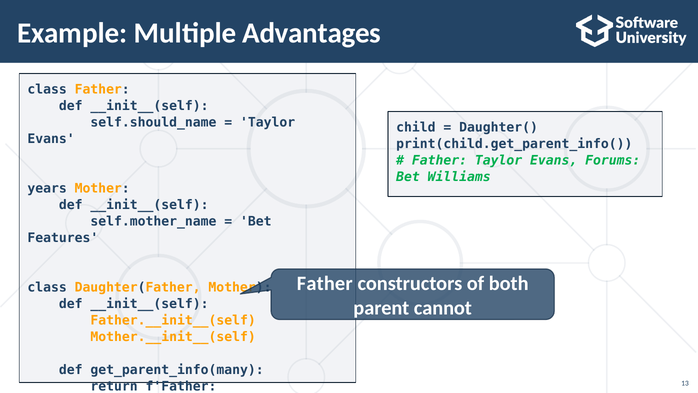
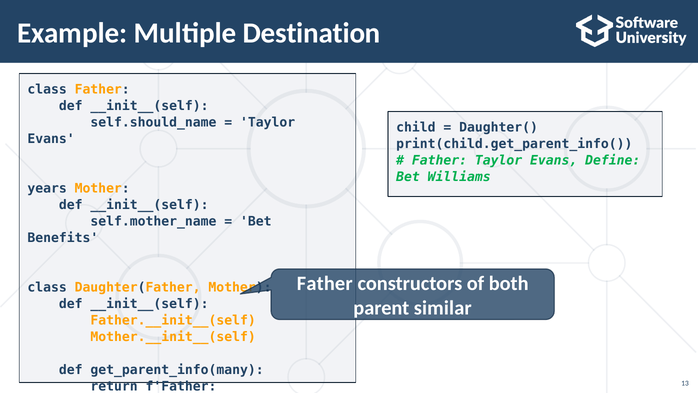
Advantages: Advantages -> Destination (312, 33)
Forums: Forums -> Define (613, 160)
Features: Features -> Benefits (63, 237)
cannot: cannot -> similar (443, 308)
